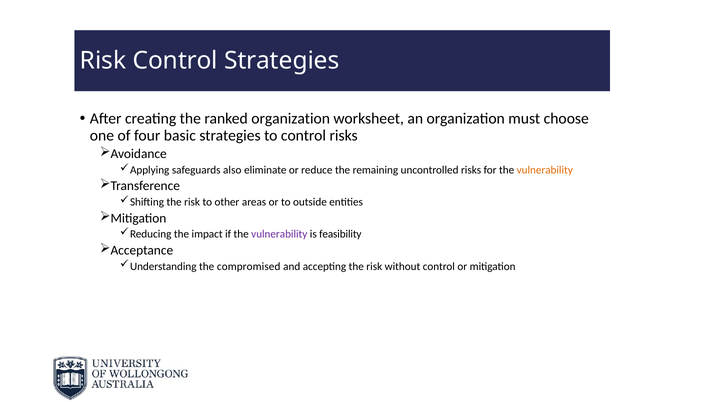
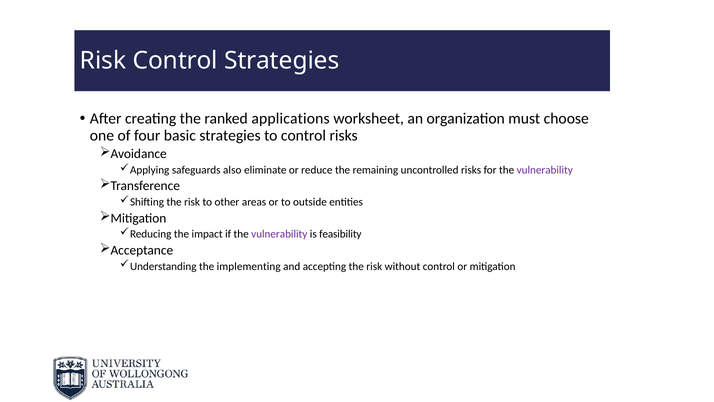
ranked organization: organization -> applications (291, 118)
vulnerability colour: orange -> purple (545, 170)
compromised: compromised -> implementing (249, 266)
